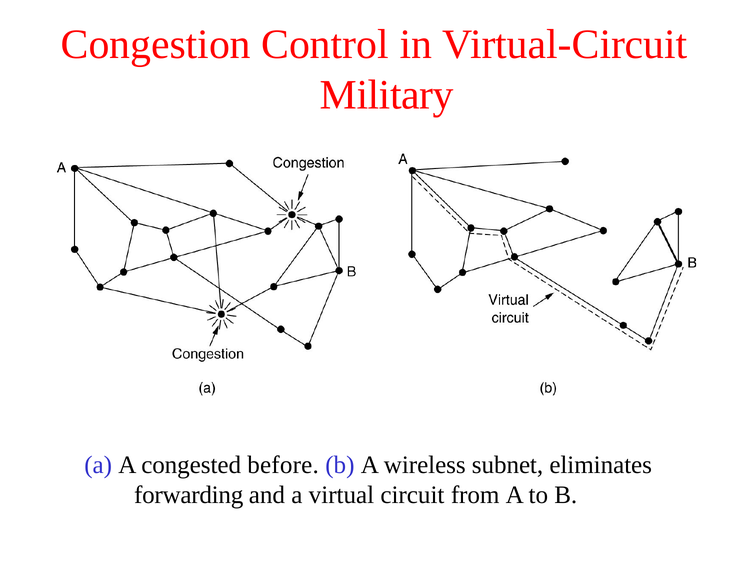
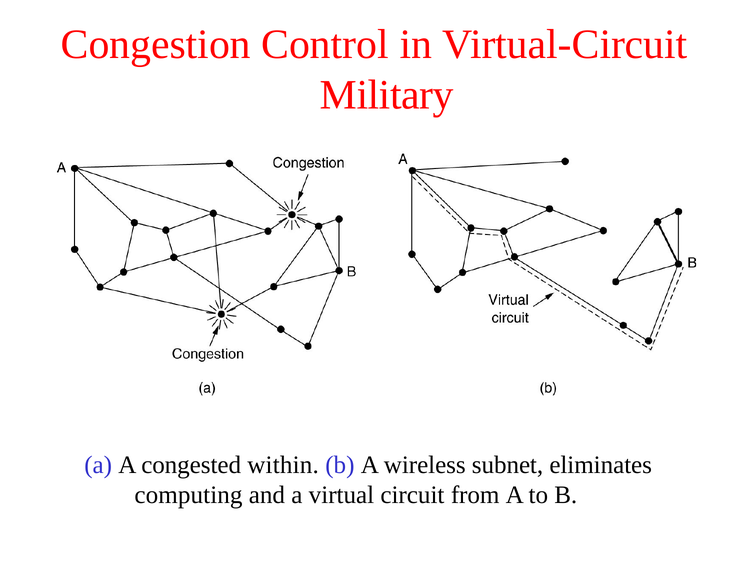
before: before -> within (283, 465)
forwarding: forwarding -> computing (189, 495)
